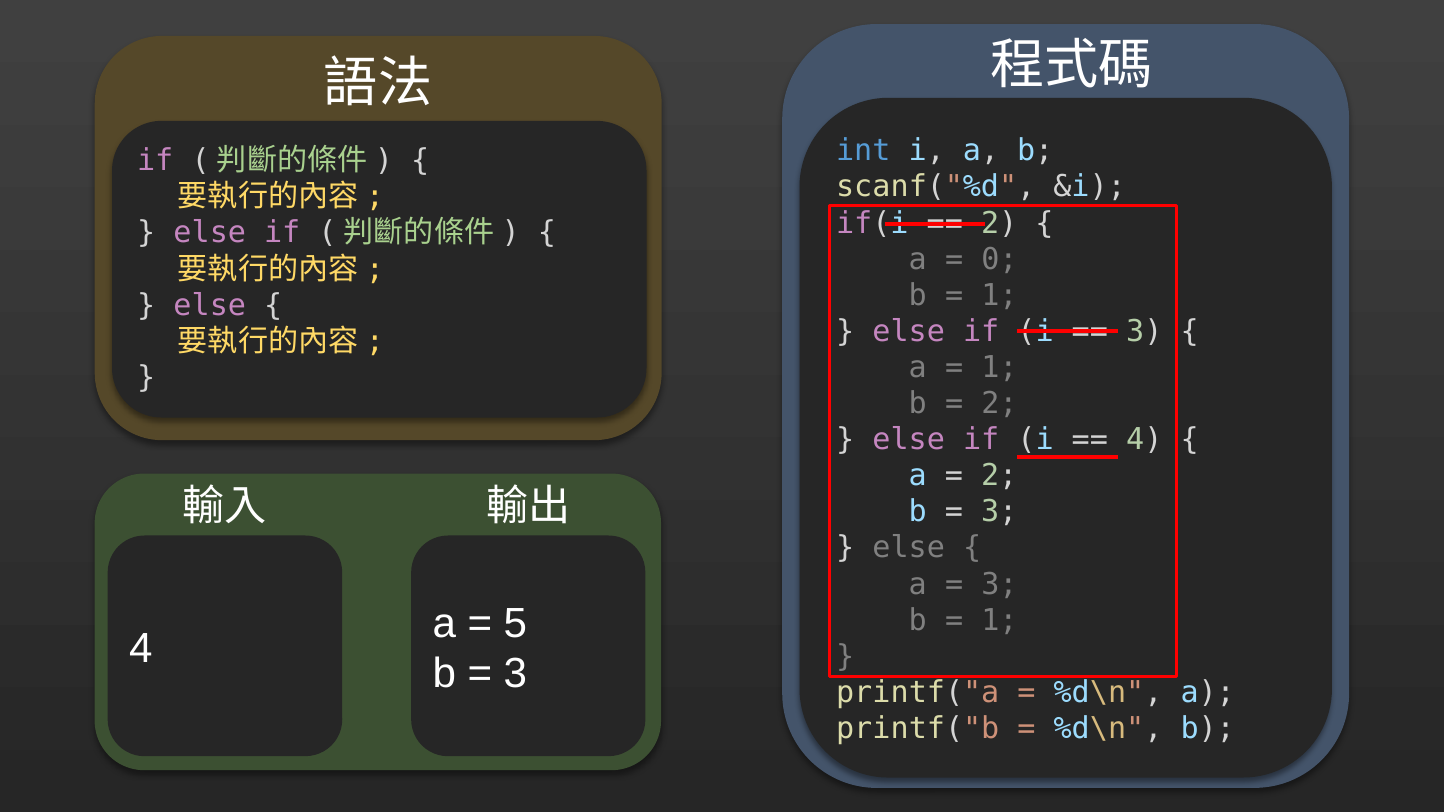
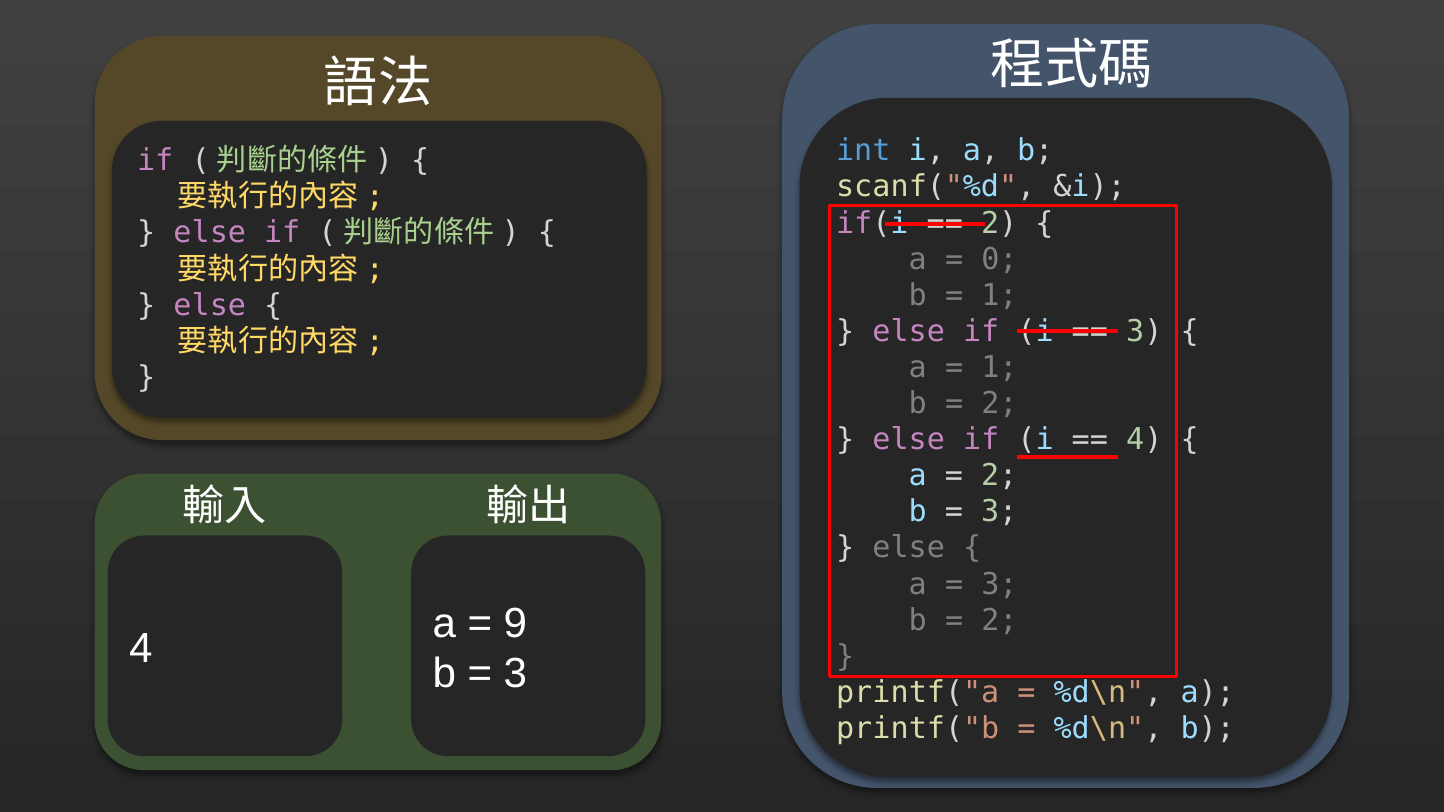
5: 5 -> 9 (515, 624)
1: 1 -> 2 (999, 620)
